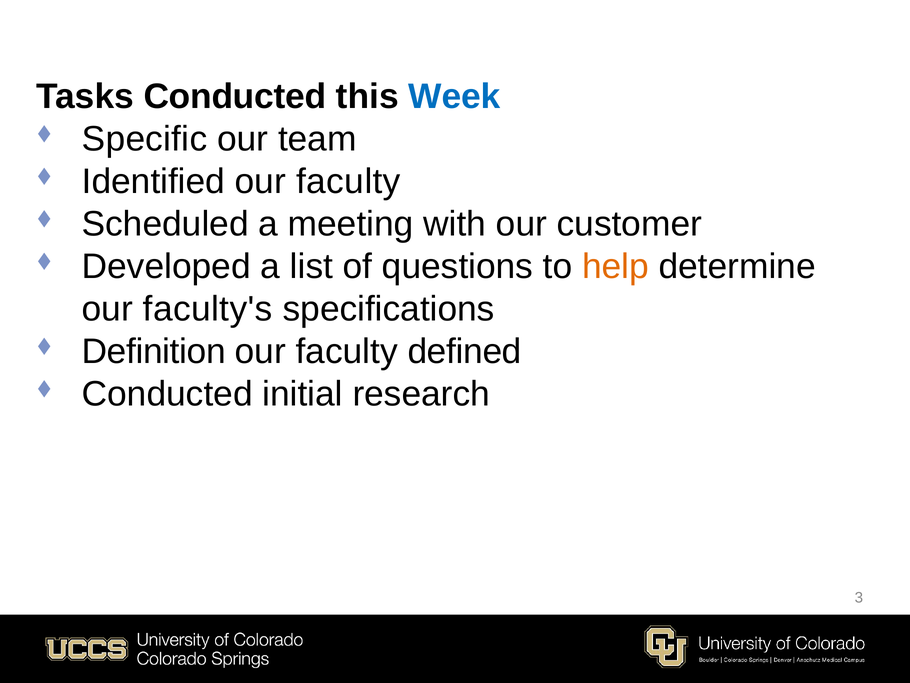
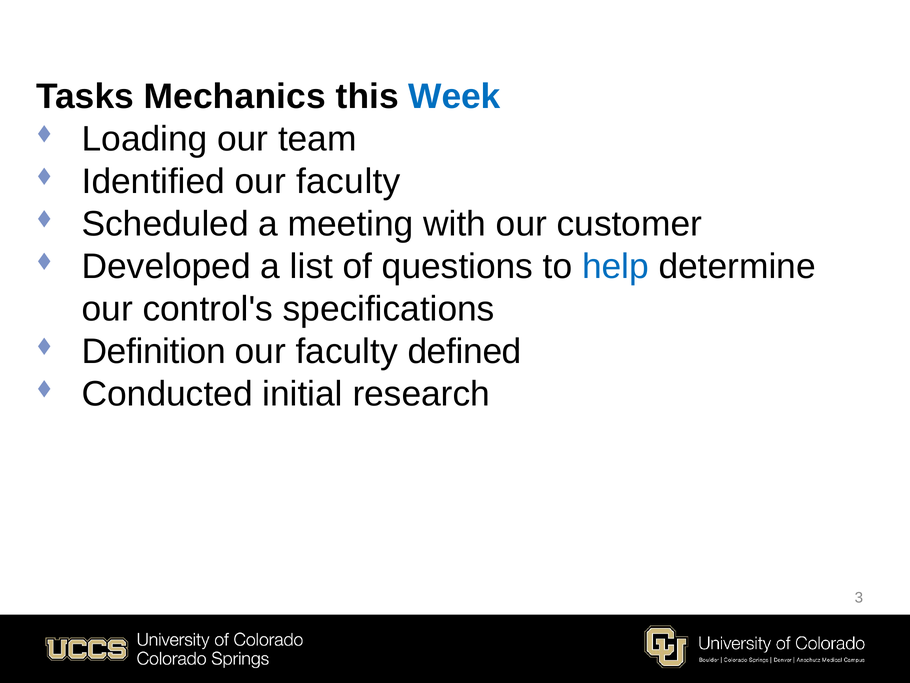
Tasks Conducted: Conducted -> Mechanics (235, 96)
Specific: Specific -> Loading (145, 139)
help colour: orange -> blue (615, 266)
faculty's: faculty's -> control's (208, 309)
